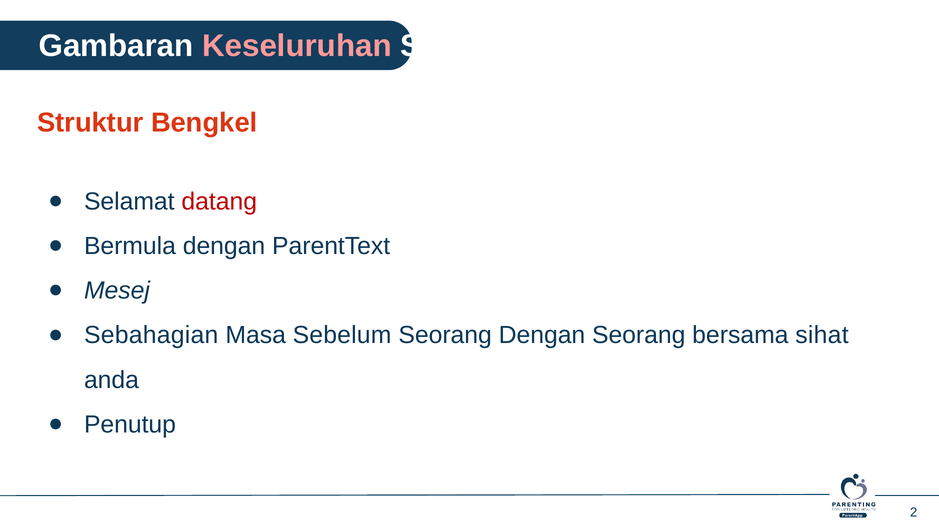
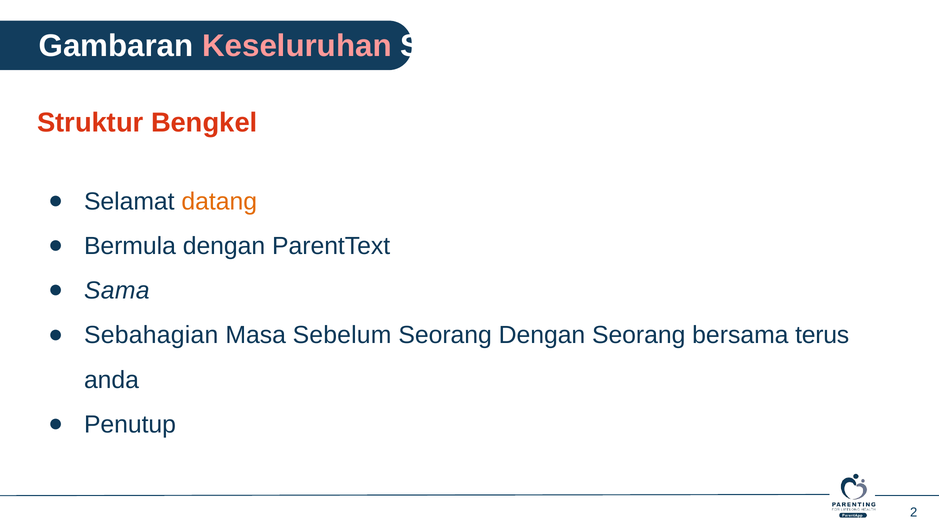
datang colour: red -> orange (219, 202)
Mesej: Mesej -> Sama (117, 291)
sihat: sihat -> terus (822, 335)
